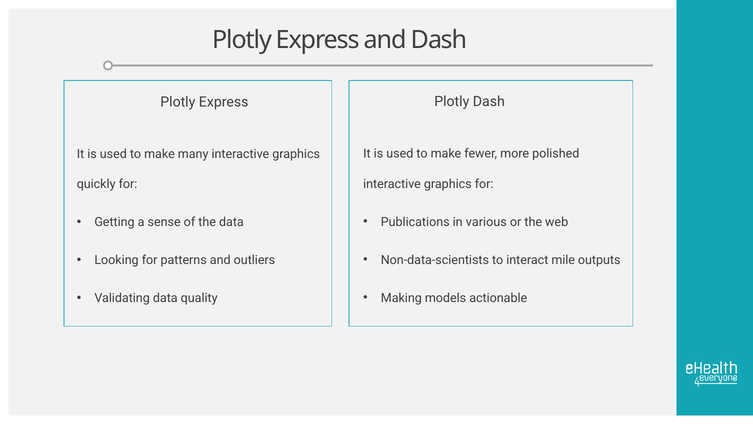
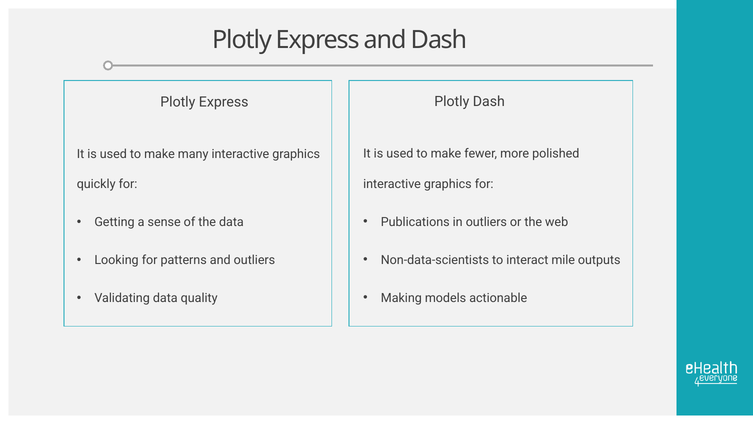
in various: various -> outliers (486, 222)
